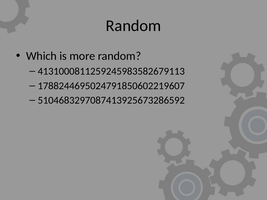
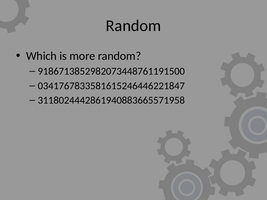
4131000811259245983582679113: 4131000811259245983582679113 -> 9186713852982073448761191500 (111, 71)
1788244695024791850602219607: 1788244695024791850602219607 -> 0341767833581615246446221847 (111, 86)
5104683297087413925673286592: 5104683297087413925673286592 -> 3118024442861940883665571958 (111, 100)
